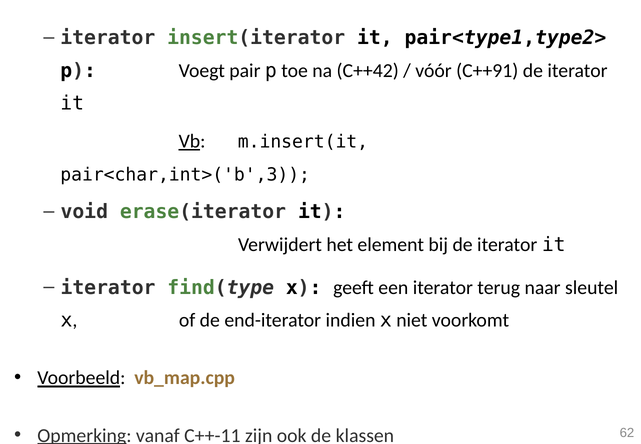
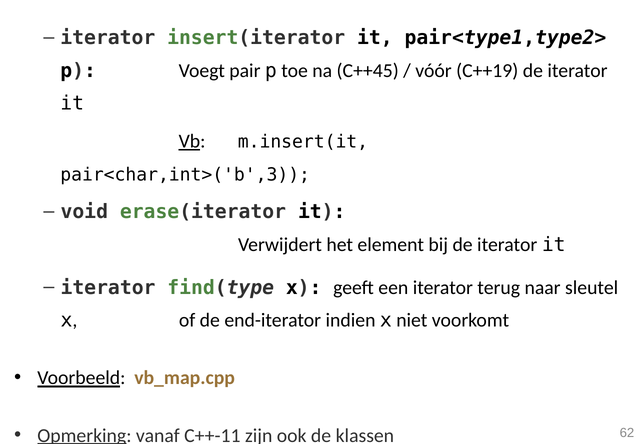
C++42: C++42 -> C++45 (368, 70)
C++91: C++91 -> C++19 (487, 70)
